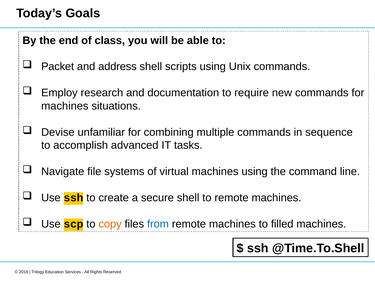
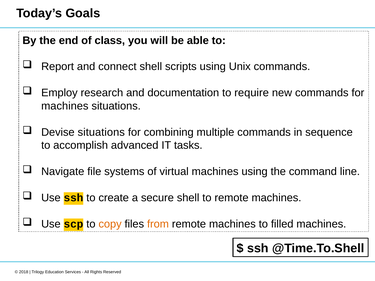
Packet: Packet -> Report (58, 67)
address: address -> connect (117, 67)
Devise unfamiliar: unfamiliar -> situations (101, 132)
from colour: blue -> orange (158, 224)
